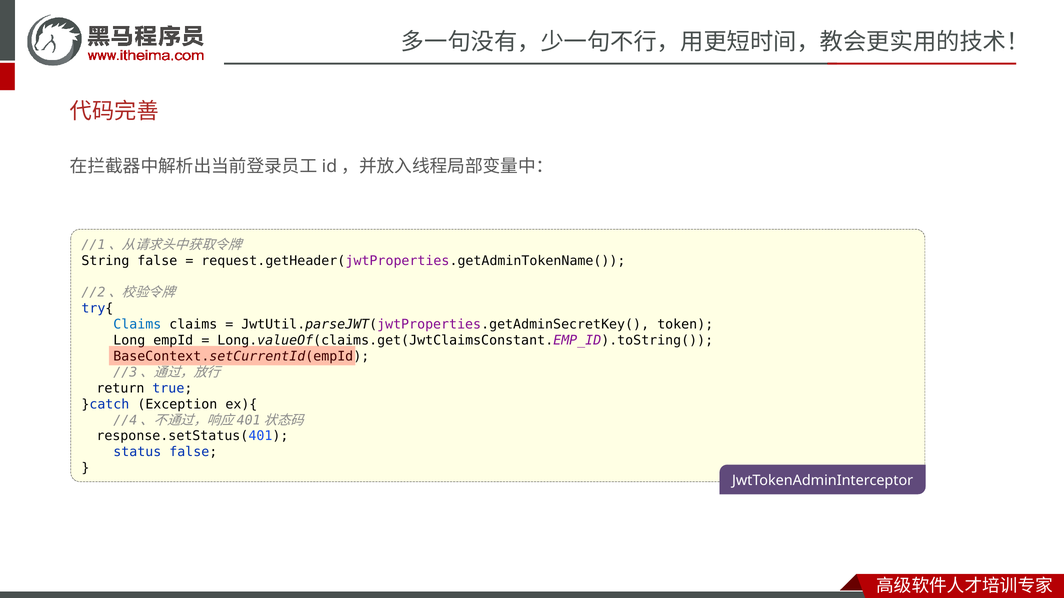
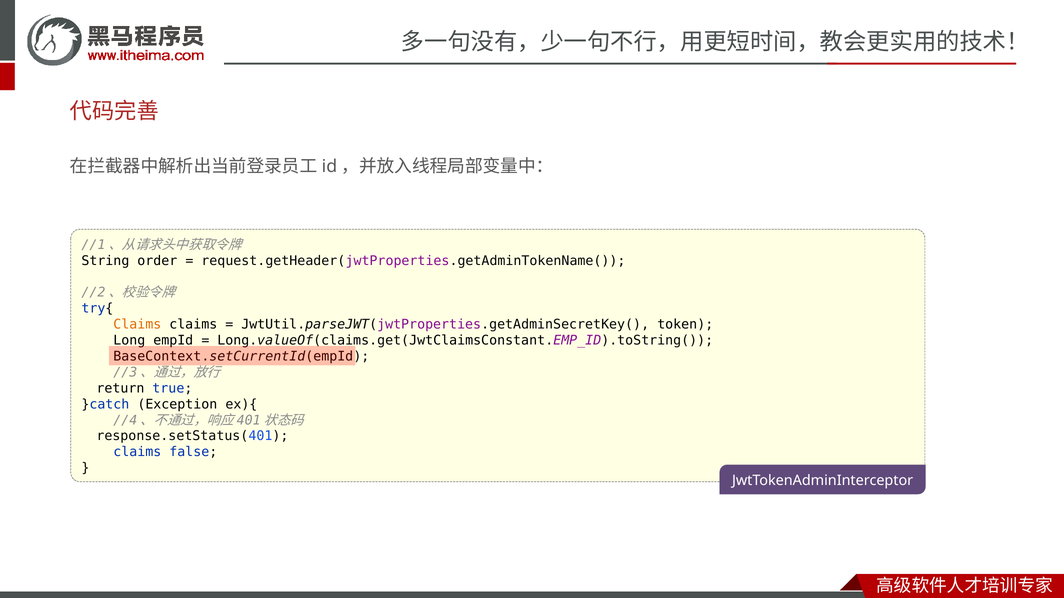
String false: false -> order (157, 261)
Claims colour: blue -> orange (137, 325)
status: status -> claims (137, 452)
